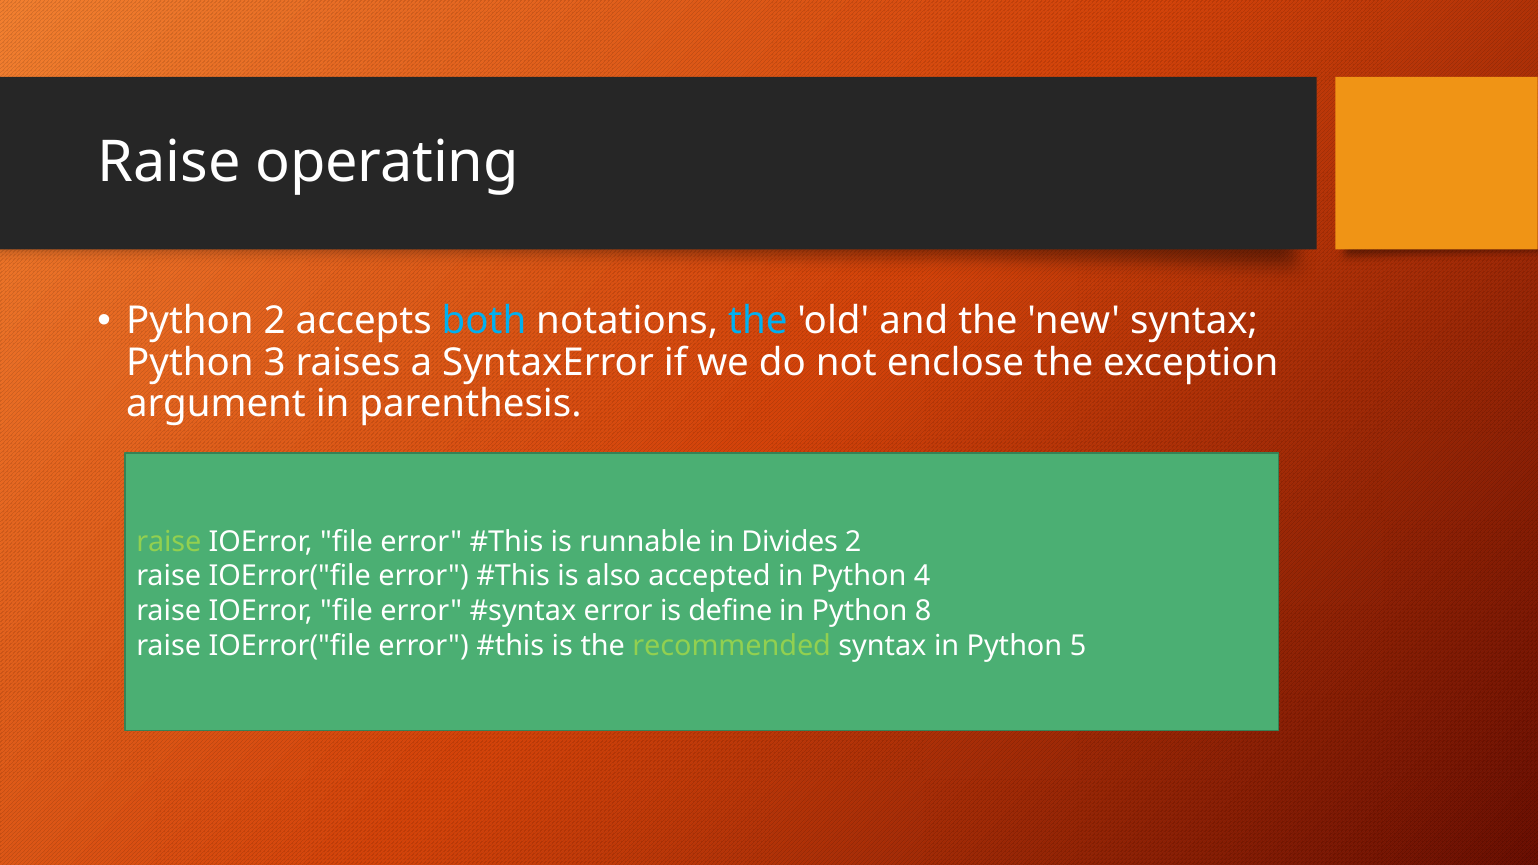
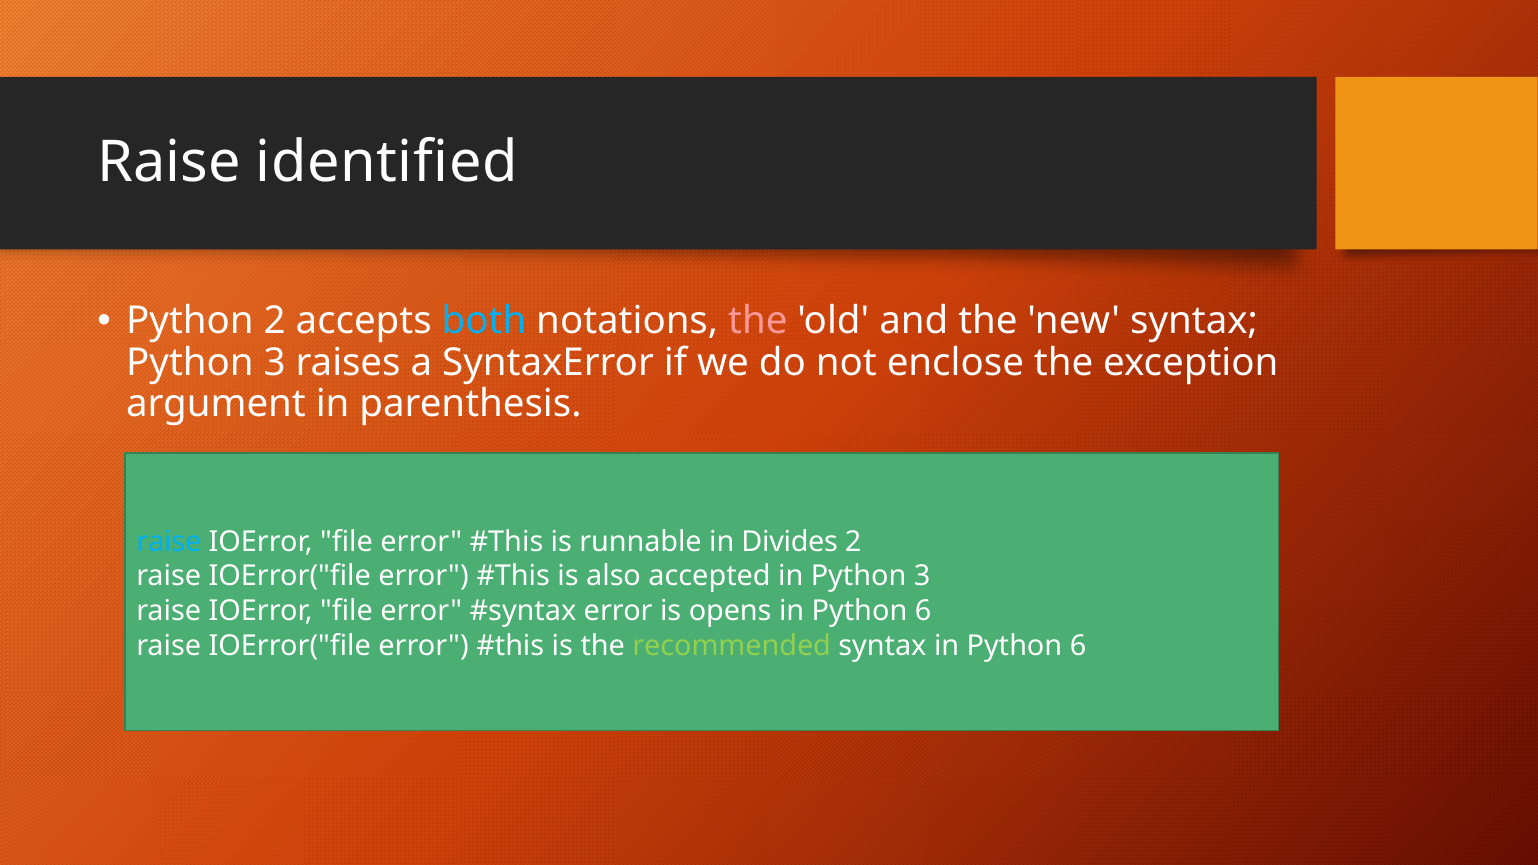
operating: operating -> identified (387, 163)
the colour: light blue -> pink (758, 321)
raise colour: light green -> light blue (169, 542)
in Python 4: 4 -> 3 (922, 576)
define: define -> opens (730, 611)
8: 8 -> 6 (923, 611)
syntax in Python 5: 5 -> 6 (1078, 646)
